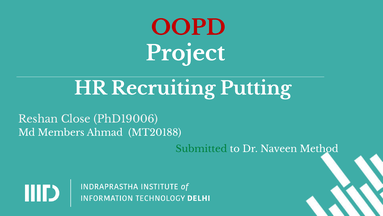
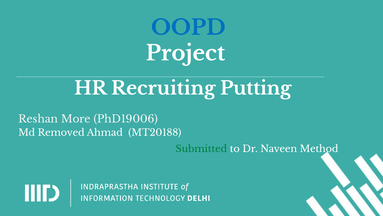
OOPD colour: red -> blue (188, 28)
Close: Close -> More (76, 119)
Members: Members -> Removed (61, 132)
